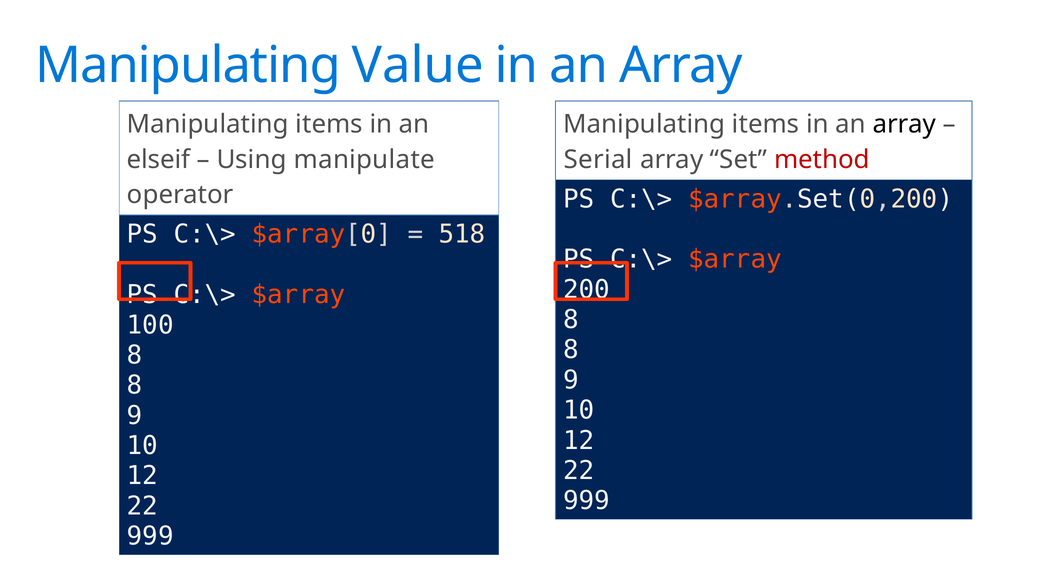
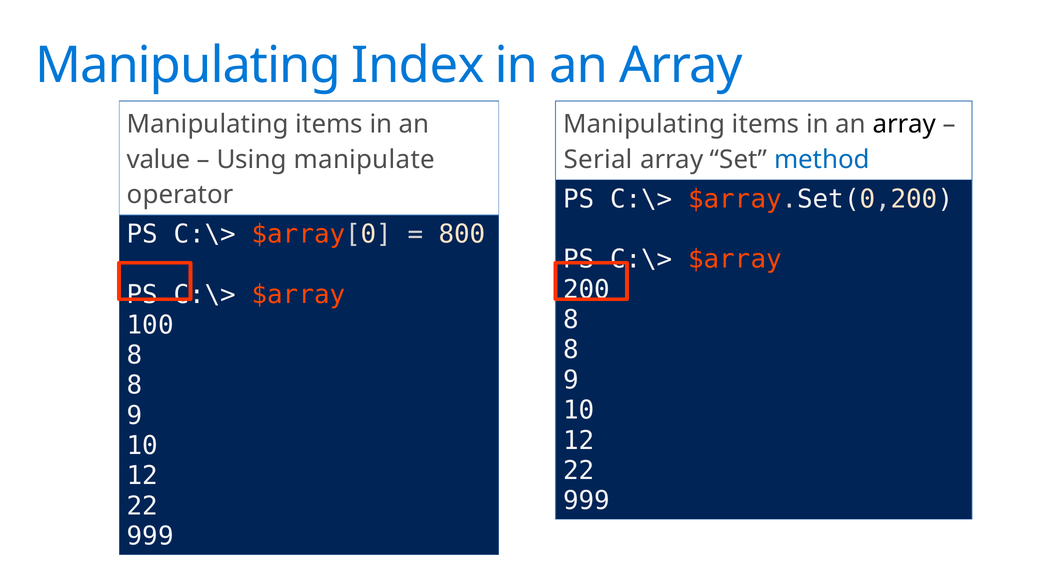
Value: Value -> Index (418, 65)
elseif: elseif -> value (159, 160)
method colour: red -> blue (822, 160)
518: 518 -> 800 (462, 235)
